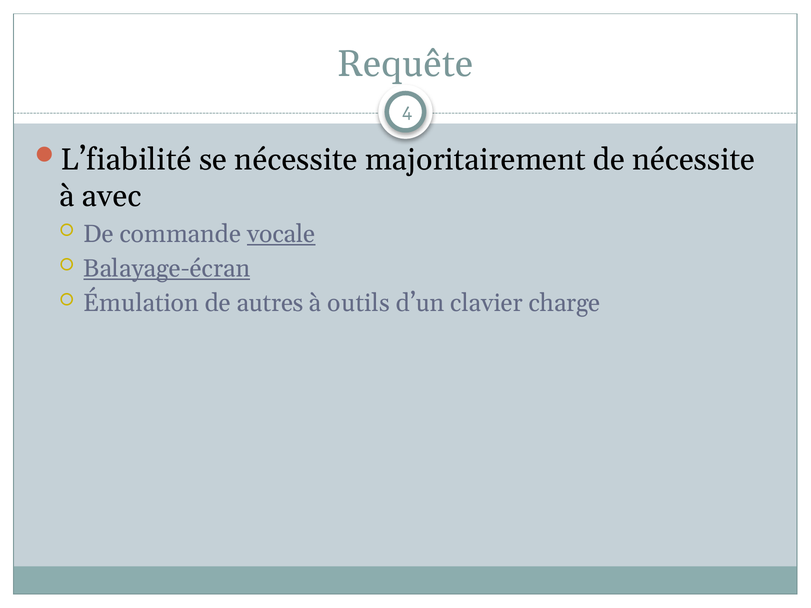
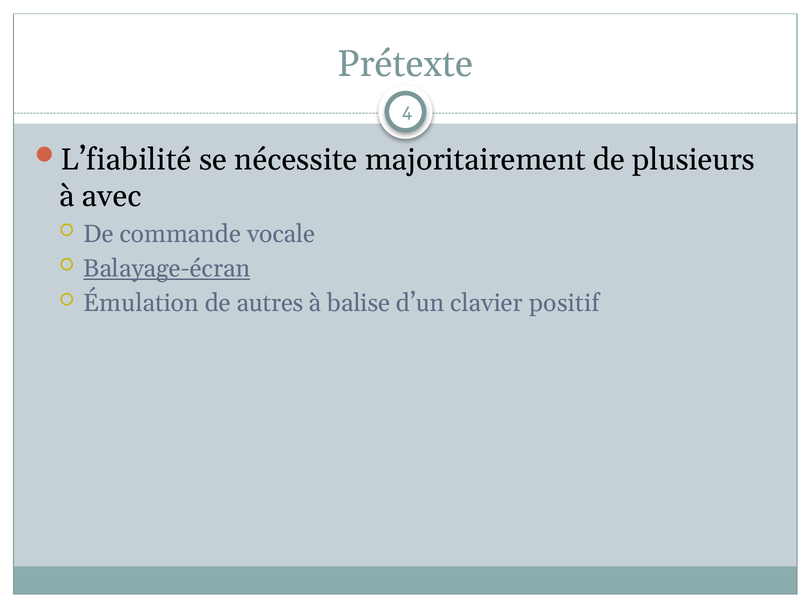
Requête: Requête -> Prétexte (405, 64)
de nécessite: nécessite -> plusieurs (694, 160)
vocale underline: present -> none (281, 234)
outils: outils -> balise (359, 303)
charge: charge -> positif (564, 303)
